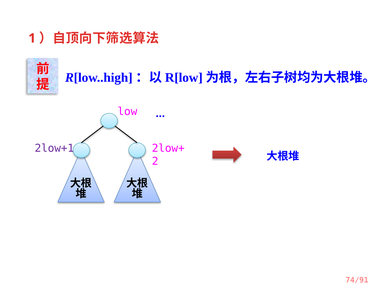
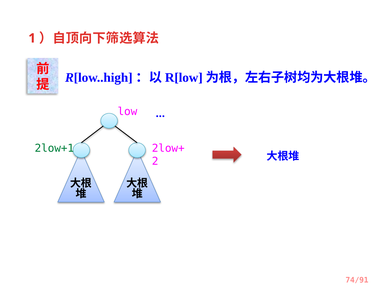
2low+1 colour: purple -> green (54, 148)
